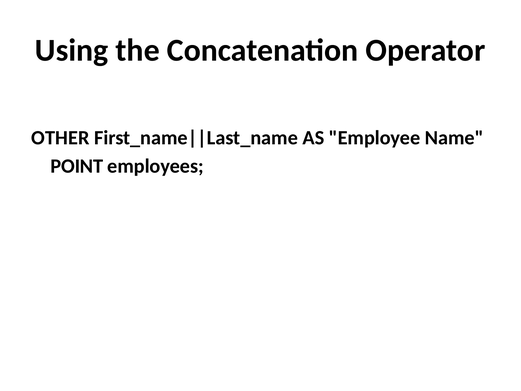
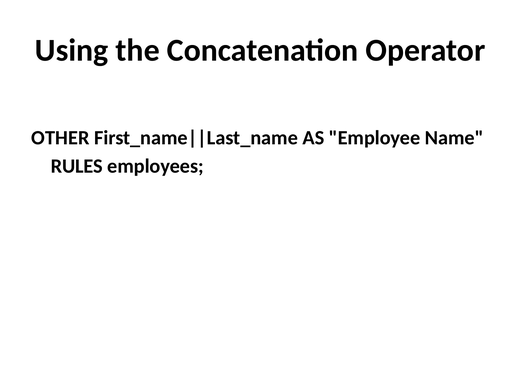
POINT: POINT -> RULES (77, 166)
